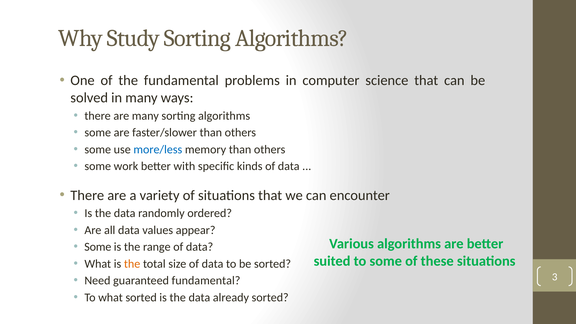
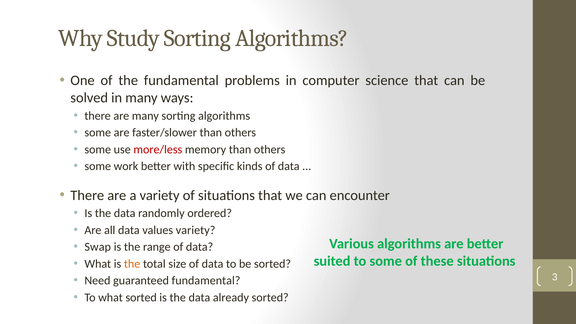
more/less colour: blue -> red (158, 149)
values appear: appear -> variety (196, 230)
Some: Some -> Swap (98, 247)
